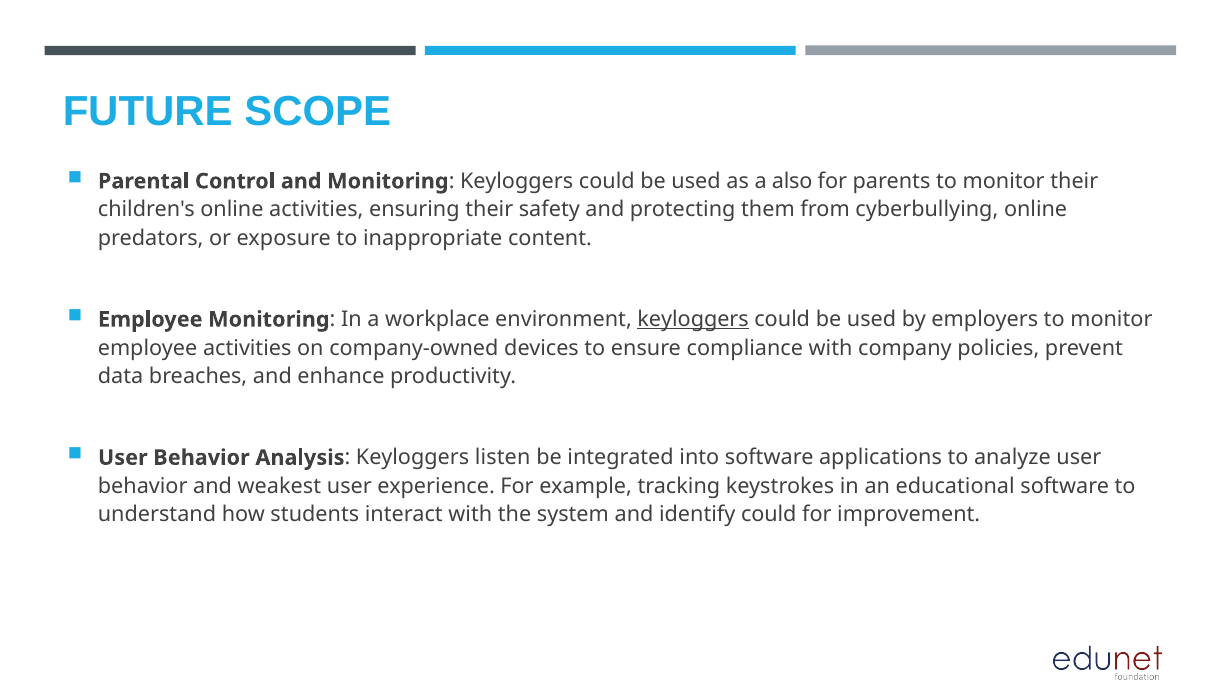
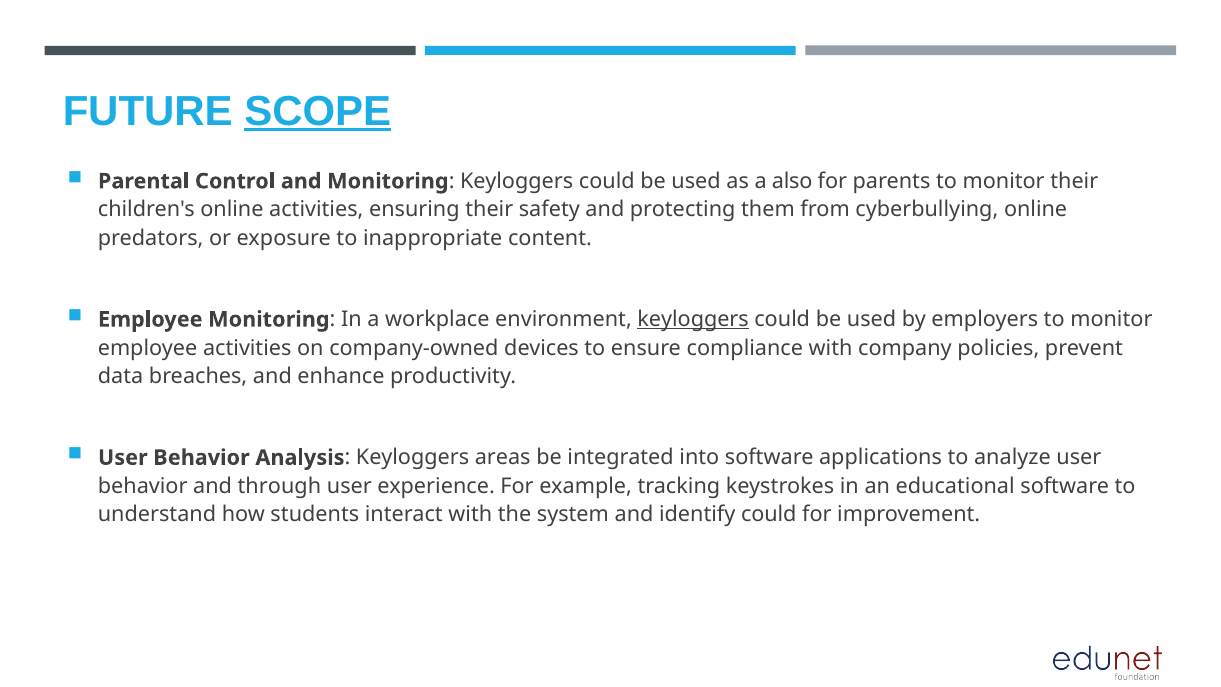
SCOPE underline: none -> present (318, 111)
listen: listen -> areas (503, 458)
weakest: weakest -> through (279, 486)
